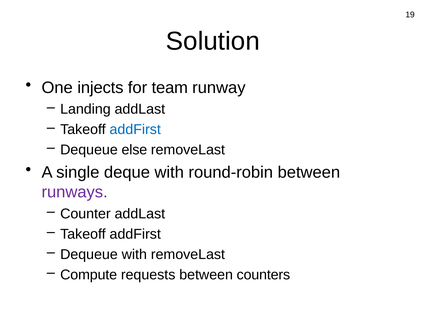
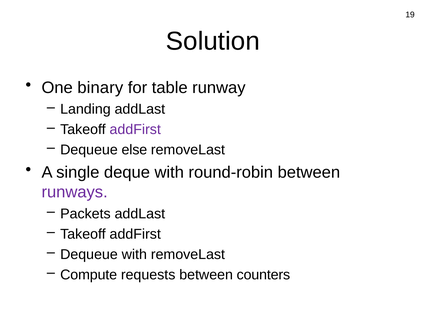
injects: injects -> binary (100, 88)
team: team -> table (170, 88)
addFirst colour: blue -> purple (135, 130)
Counter: Counter -> Packets (85, 214)
